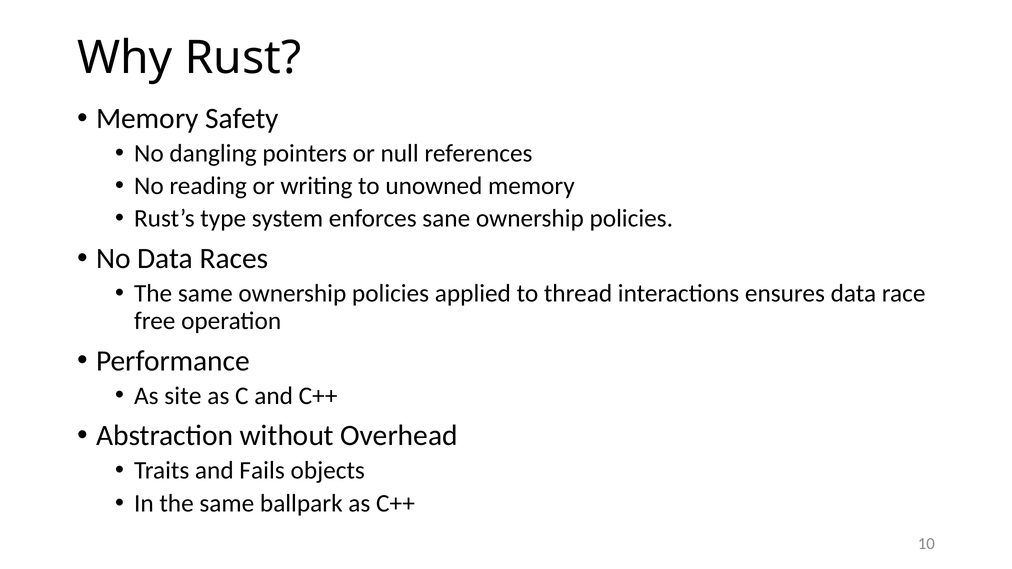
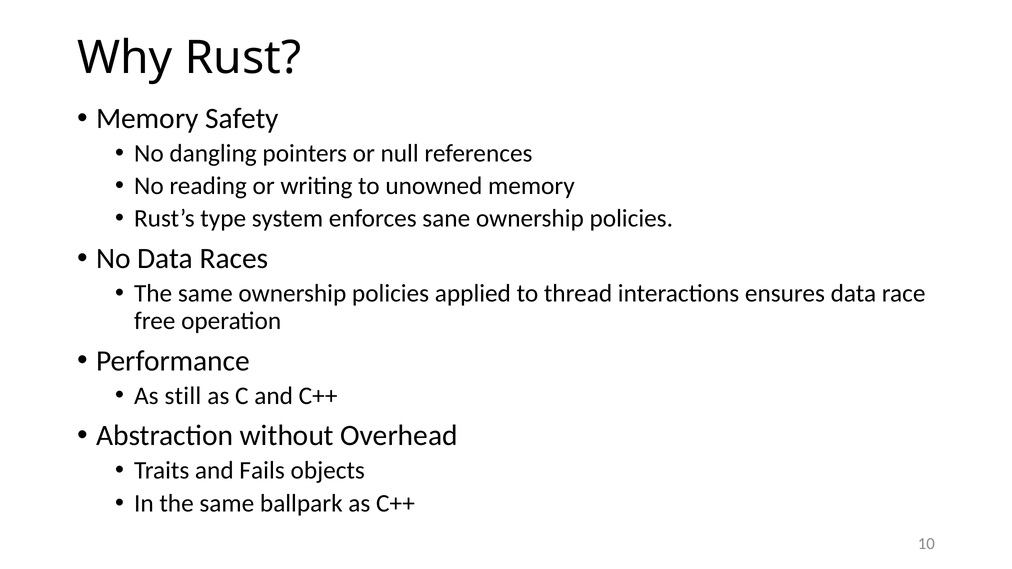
site: site -> still (183, 396)
